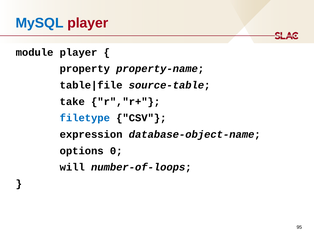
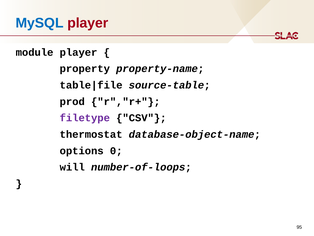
take: take -> prod (72, 101)
filetype colour: blue -> purple (85, 118)
expression: expression -> thermostat (91, 134)
